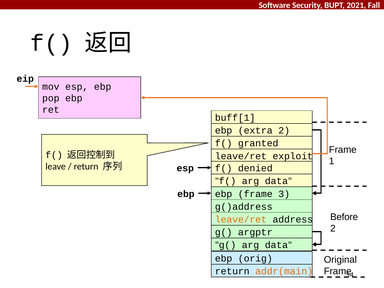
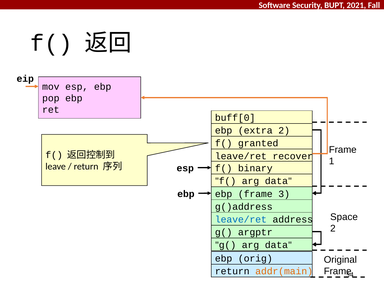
buff[1: buff[1 -> buff[0 (235, 118)
exploit: exploit -> recover (293, 156)
denied: denied -> binary (255, 168)
Before: Before -> Space (344, 217)
leave/ret colour: orange -> blue (241, 219)
